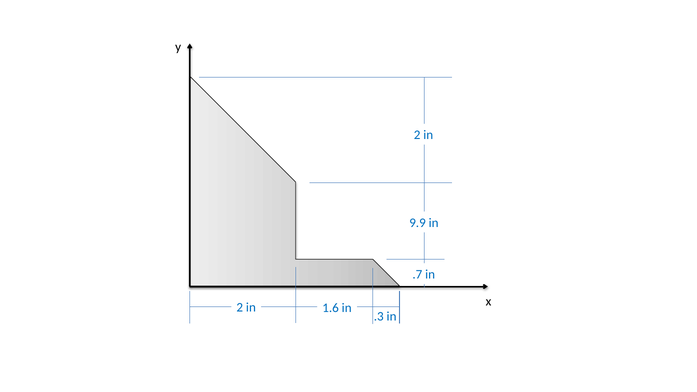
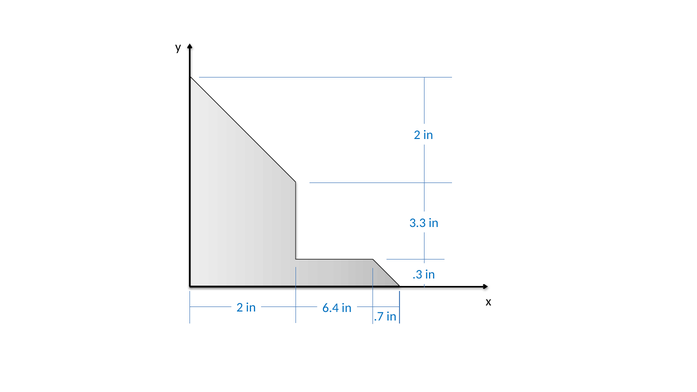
9.9: 9.9 -> 3.3 (418, 223)
.7: .7 -> .3 (417, 275)
1.6: 1.6 -> 6.4 (331, 308)
.3: .3 -> .7 (379, 316)
